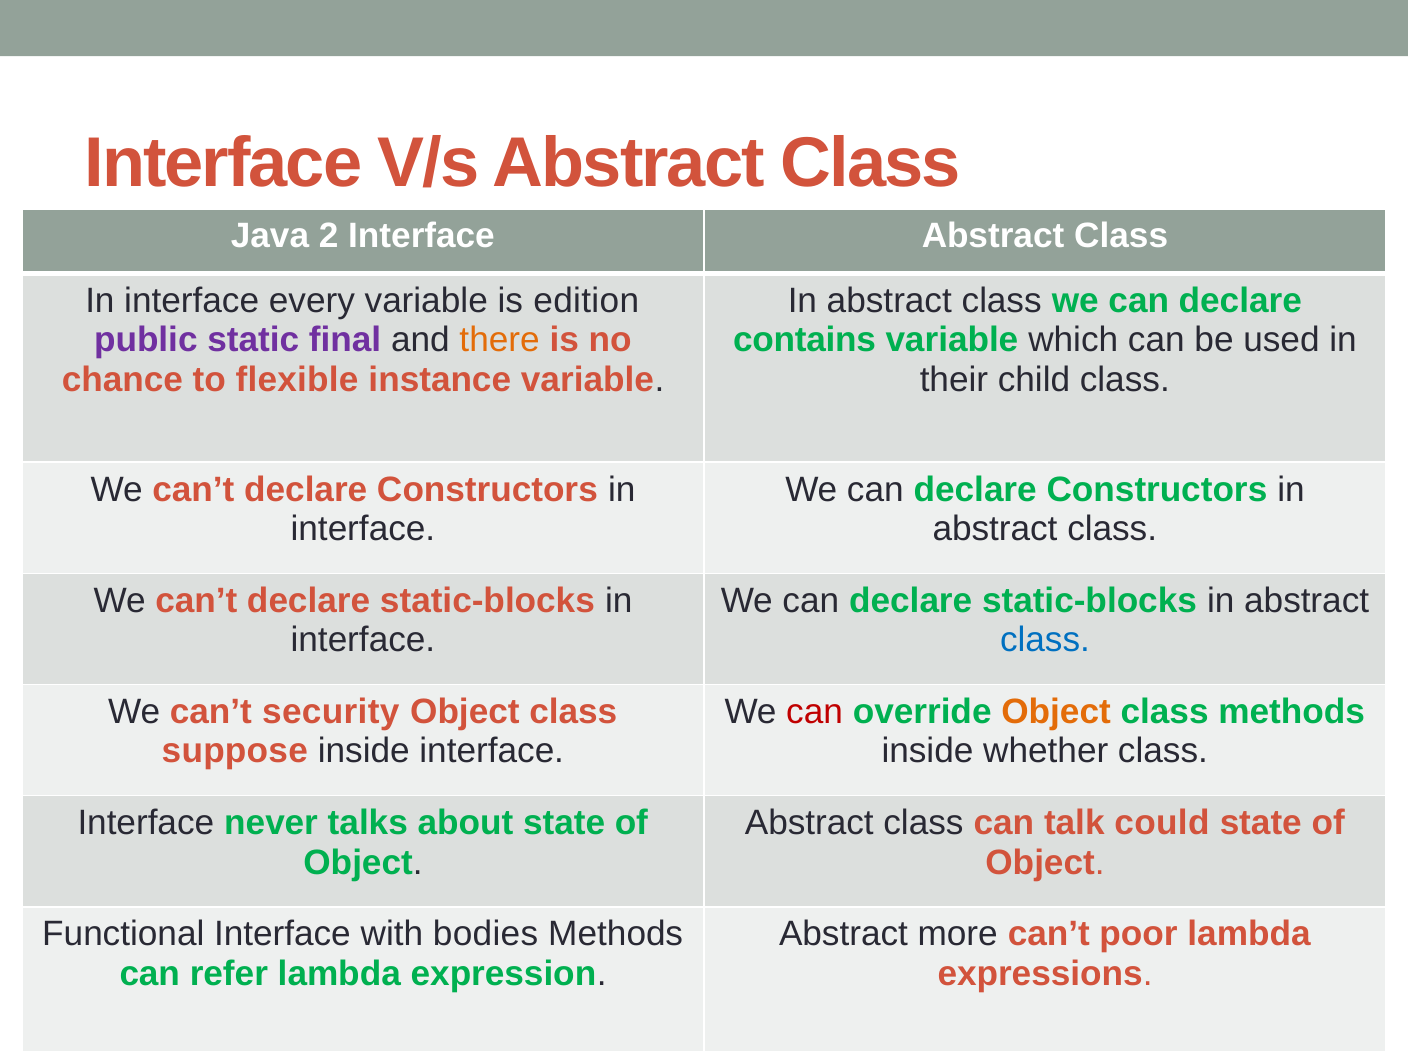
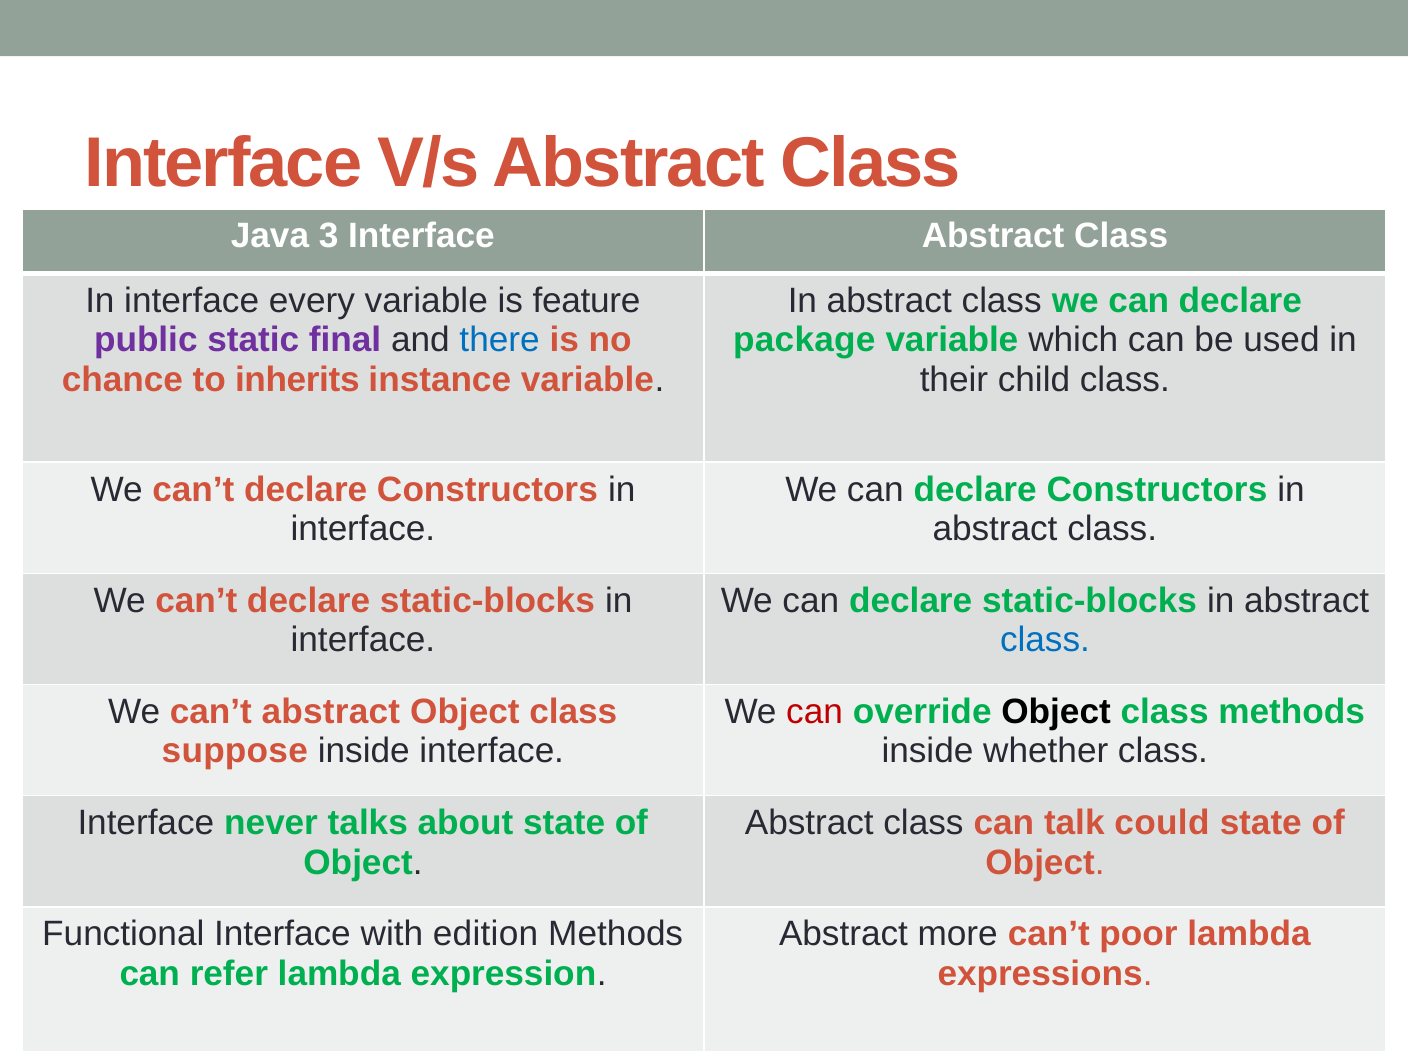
2: 2 -> 3 (329, 236)
edition: edition -> feature (587, 301)
there colour: orange -> blue (500, 340)
contains: contains -> package (804, 340)
flexible: flexible -> inherits (297, 380)
can’t security: security -> abstract (331, 712)
Object colour: orange -> black (1056, 712)
bodies: bodies -> edition (486, 934)
